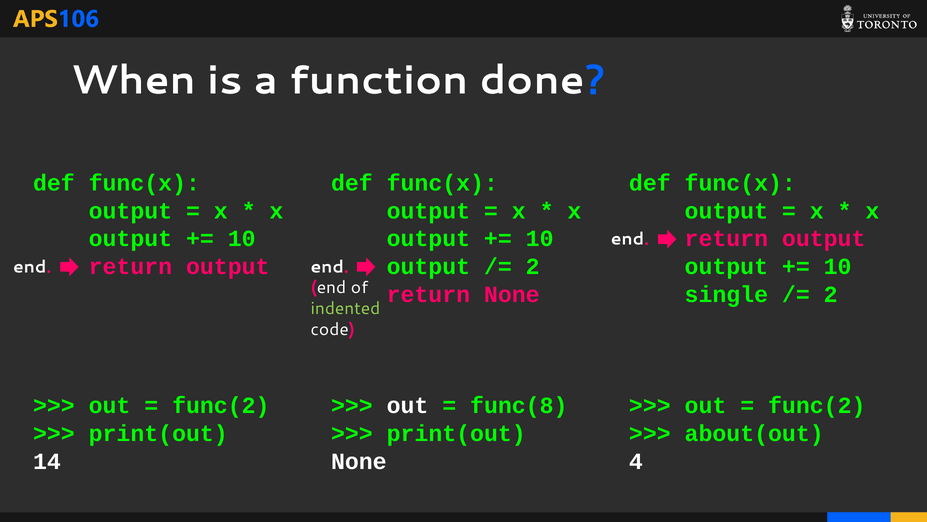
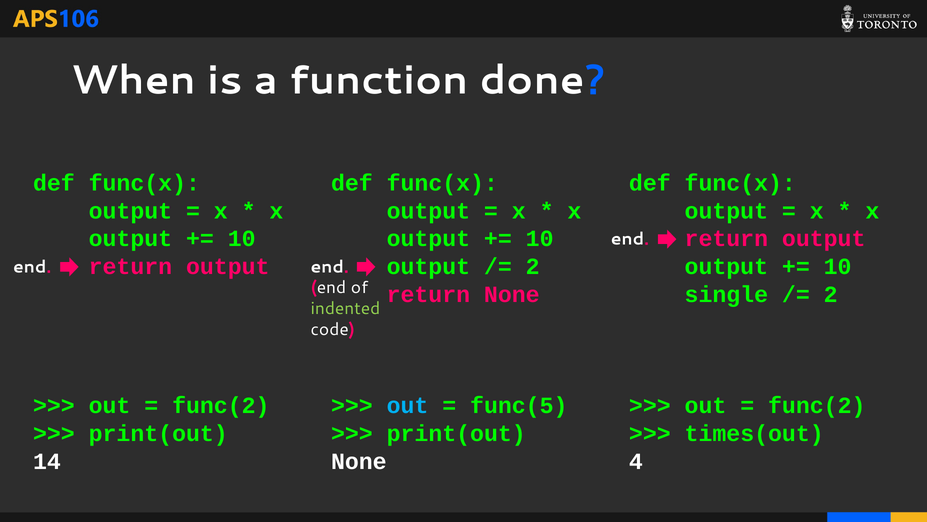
out colour: white -> light blue (408, 405)
func(8: func(8 -> func(5 (519, 405)
about(out: about(out -> times(out (754, 433)
